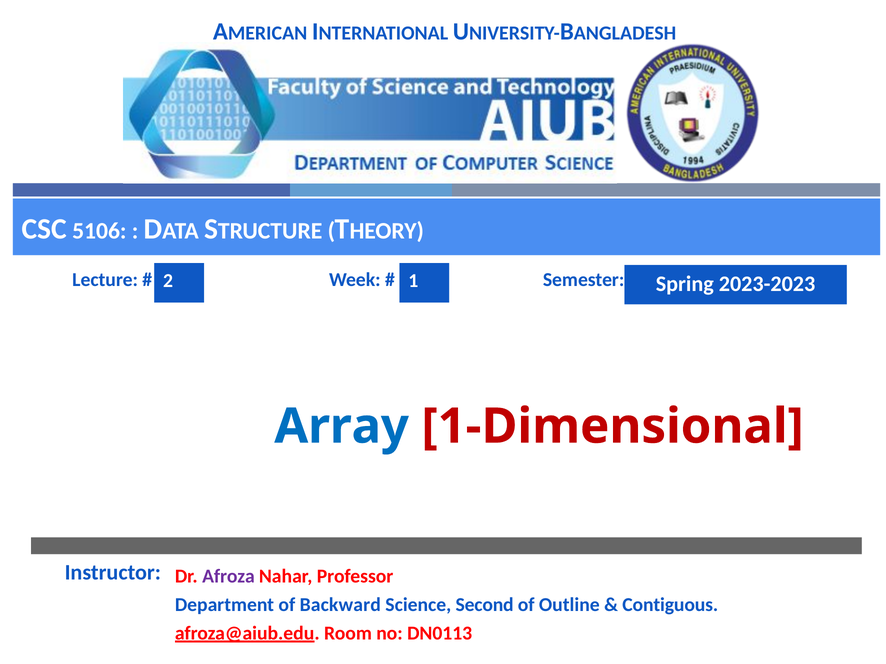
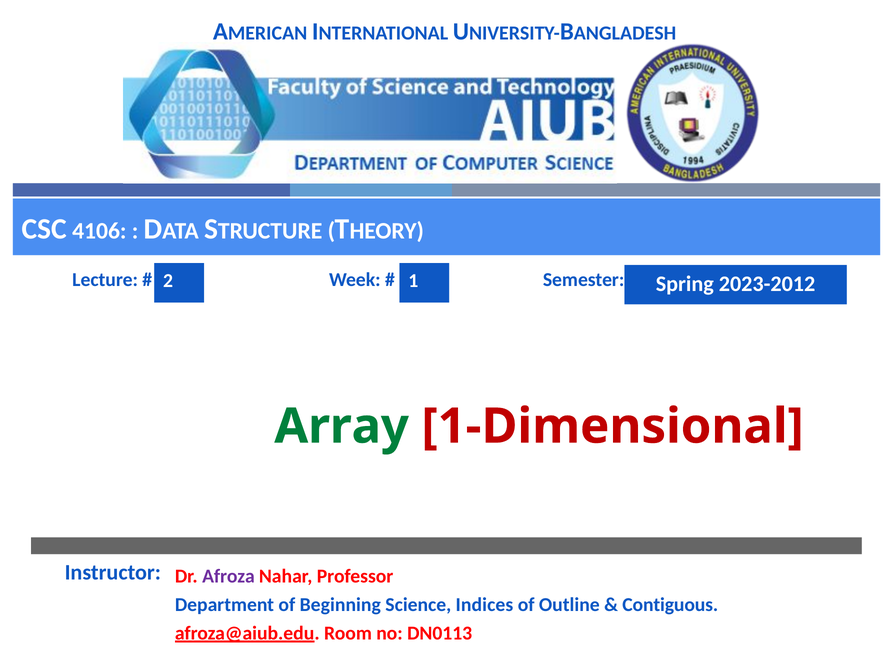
5106: 5106 -> 4106 (99, 231)
2023-2023: 2023-2023 -> 2023-2012 (767, 284)
Array colour: blue -> green (342, 427)
Backward: Backward -> Beginning (340, 605)
Second: Second -> Indices (484, 605)
